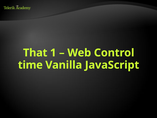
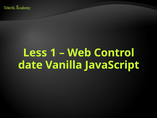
That: That -> Less (35, 53)
time: time -> date (30, 65)
